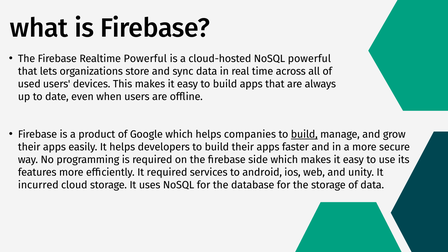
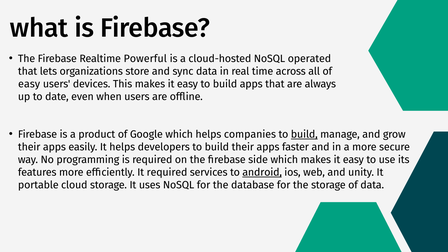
NoSQL powerful: powerful -> operated (309, 59)
used: used -> easy (29, 84)
android underline: none -> present (262, 172)
incurred: incurred -> portable (38, 185)
